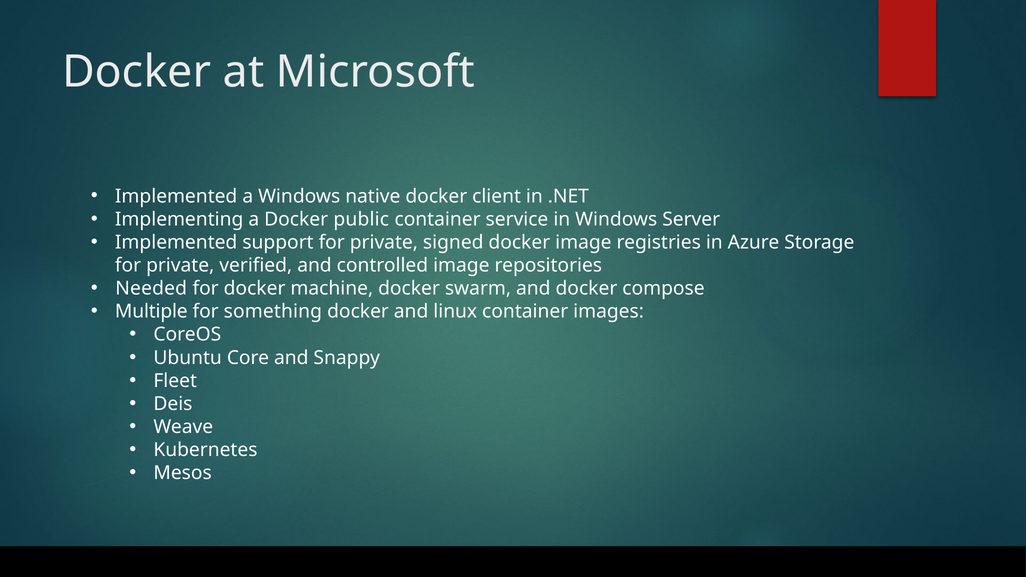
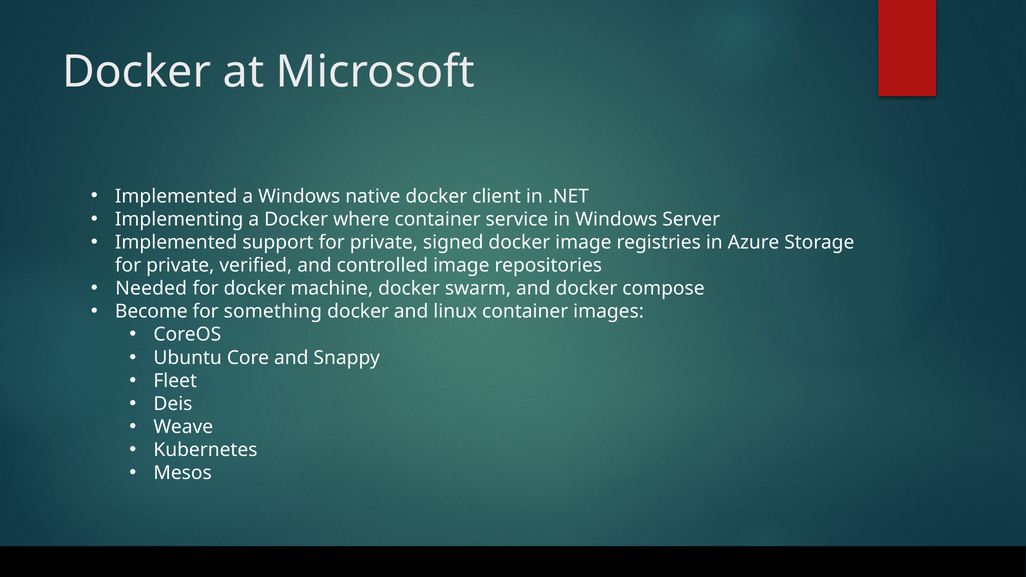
public: public -> where (361, 219)
Multiple: Multiple -> Become (151, 312)
